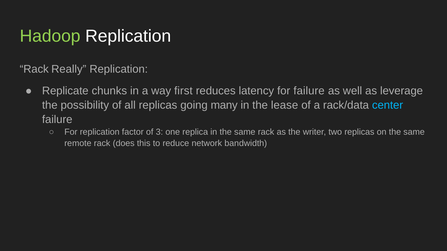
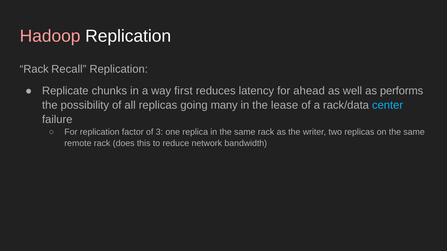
Hadoop colour: light green -> pink (50, 36)
Really: Really -> Recall (69, 69)
for failure: failure -> ahead (309, 91)
leverage: leverage -> performs (402, 91)
